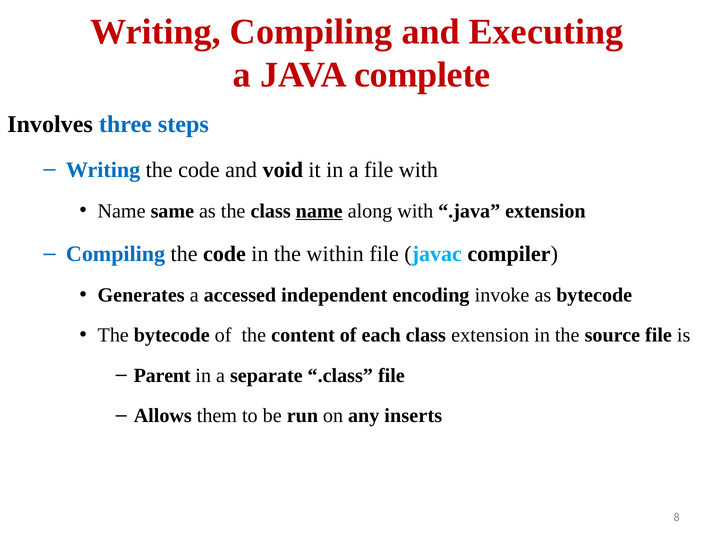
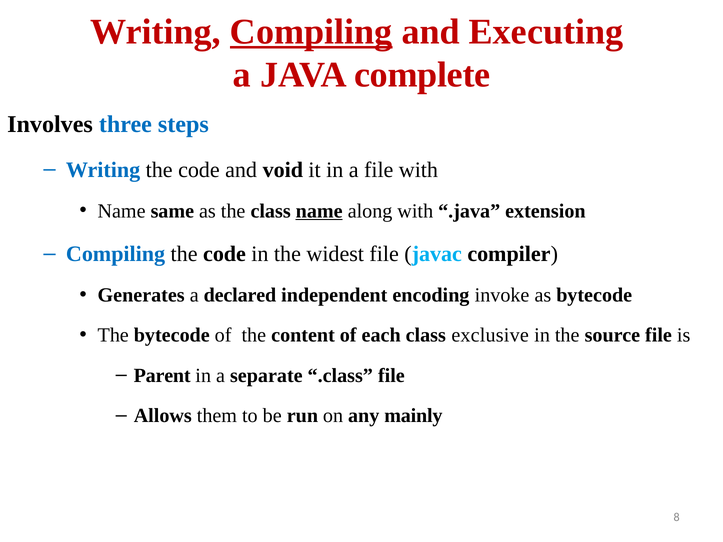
Compiling underline: none -> present (311, 32)
within: within -> widest (335, 254)
accessed: accessed -> declared (240, 295)
class extension: extension -> exclusive (490, 336)
inserts: inserts -> mainly (413, 416)
